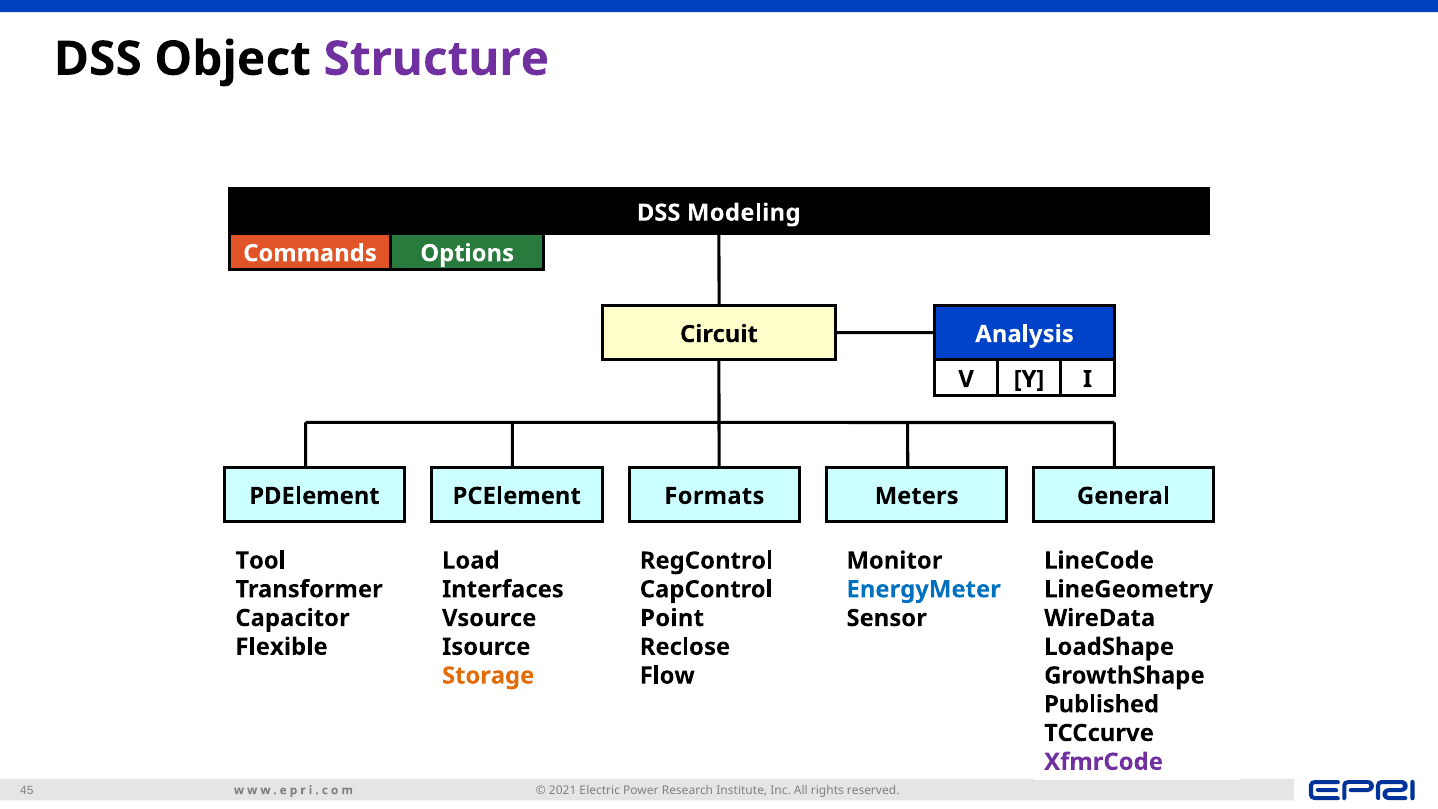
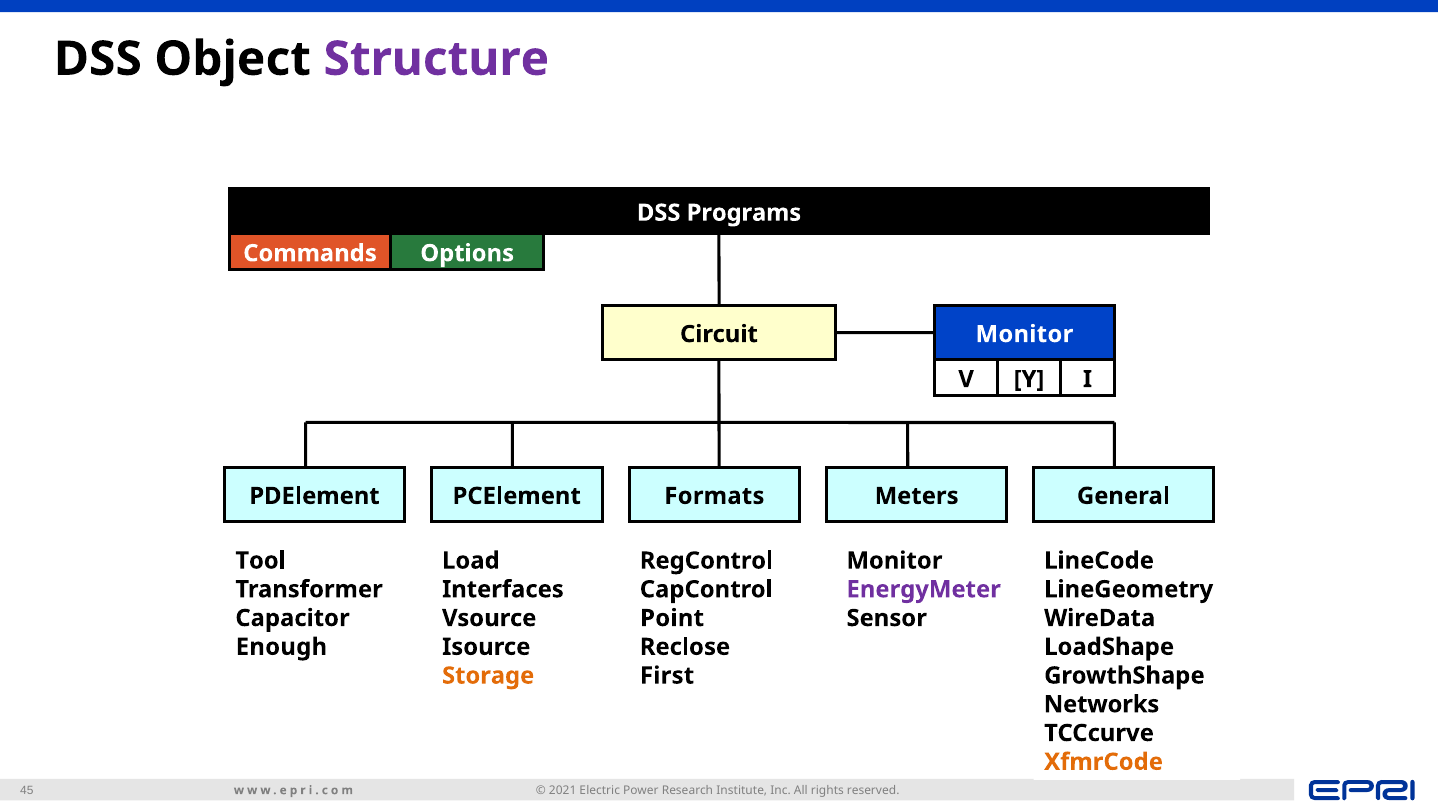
Modeling: Modeling -> Programs (744, 213)
Analysis: Analysis -> Monitor (1024, 334)
EnergyMeter colour: blue -> purple (924, 589)
Flexible: Flexible -> Enough (281, 647)
Flow: Flow -> First (667, 676)
Published: Published -> Networks (1102, 704)
XfmrCode colour: purple -> orange (1104, 762)
